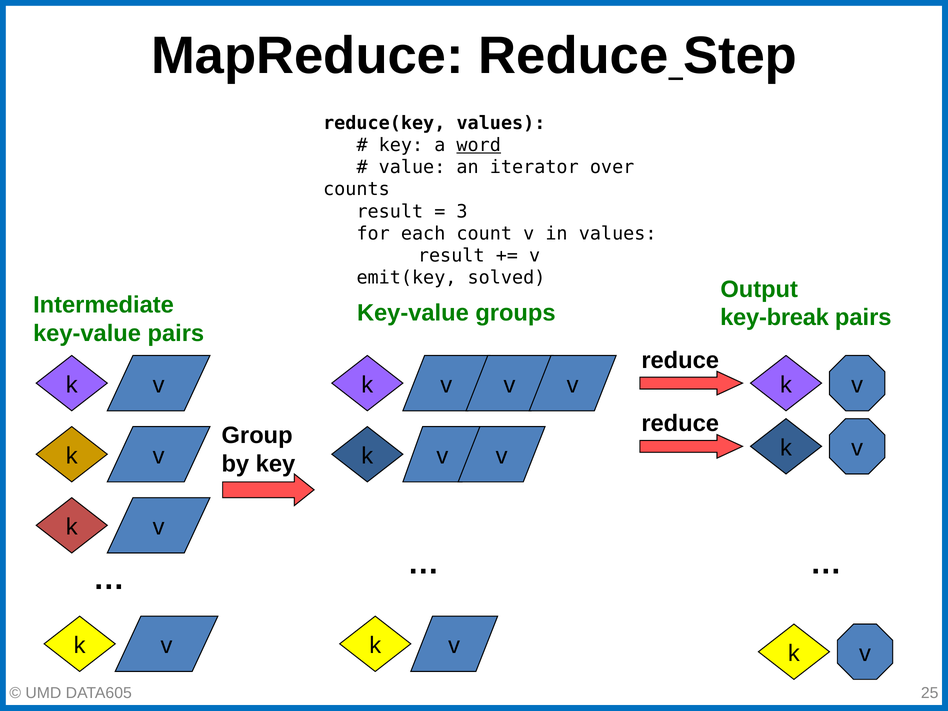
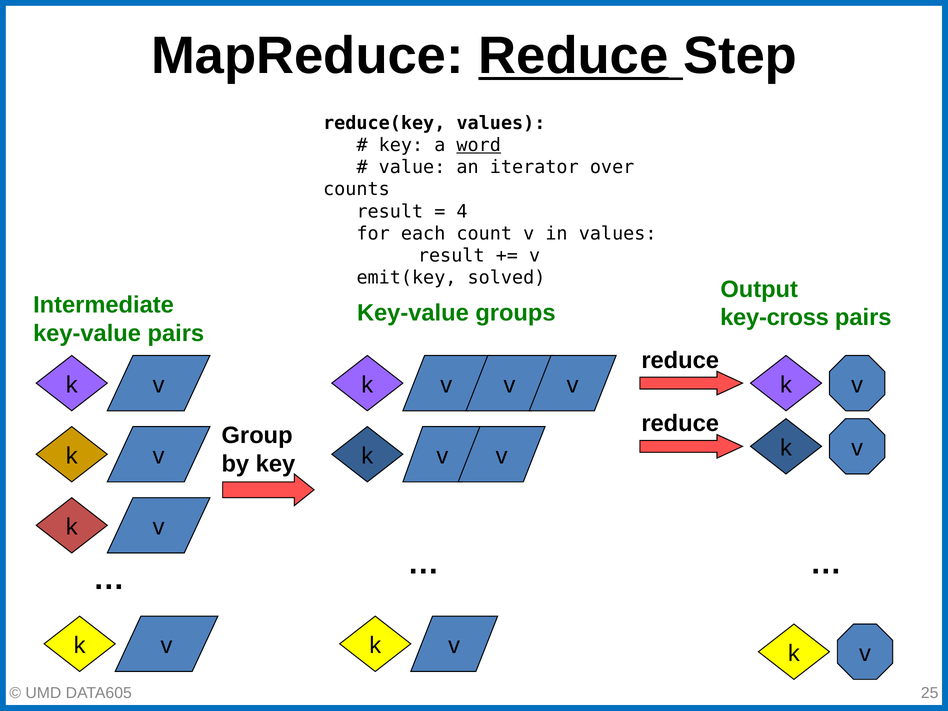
Reduce underline: none -> present (573, 56)
3: 3 -> 4 (462, 211)
key-break: key-break -> key-cross (775, 318)
